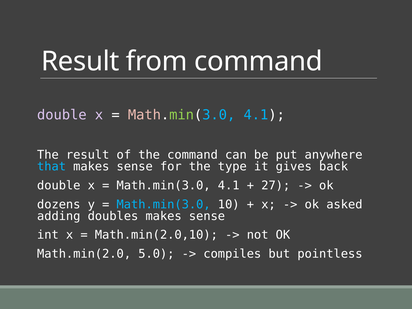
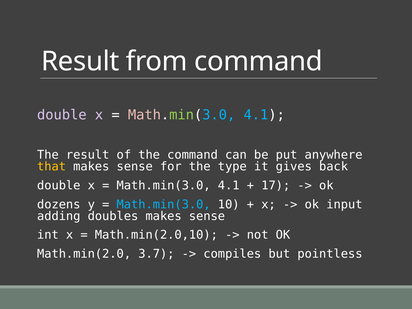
that colour: light blue -> yellow (52, 167)
27: 27 -> 17 (276, 186)
asked: asked -> input (344, 204)
5.0: 5.0 -> 3.7 (156, 254)
